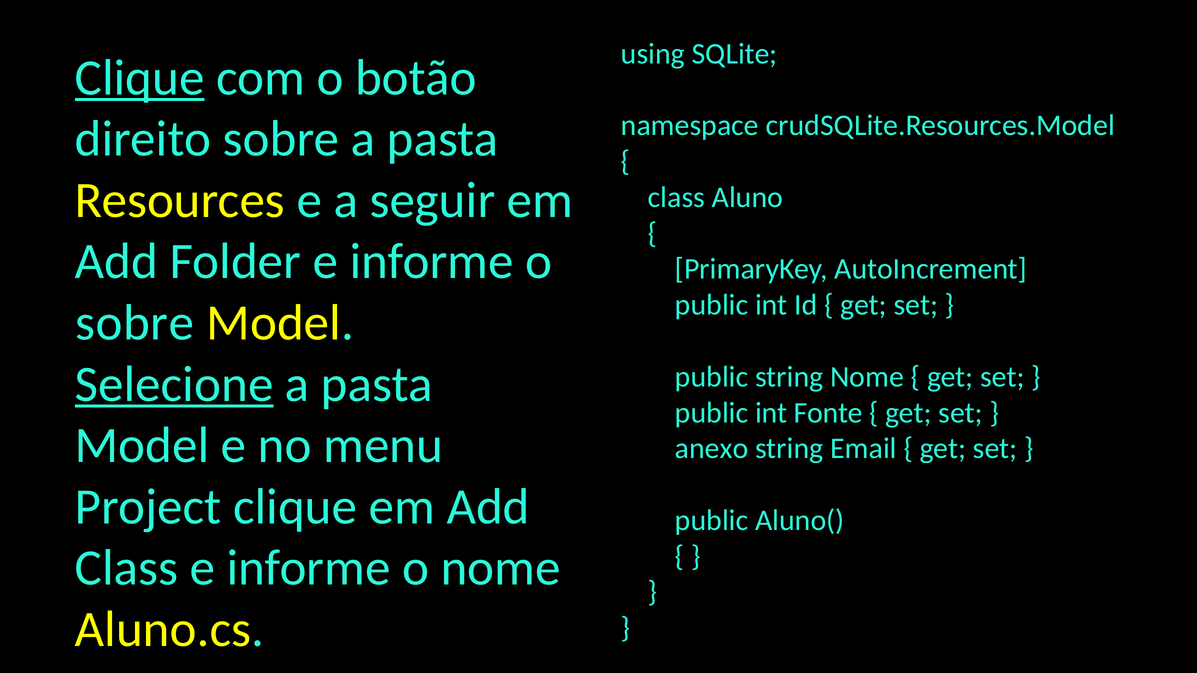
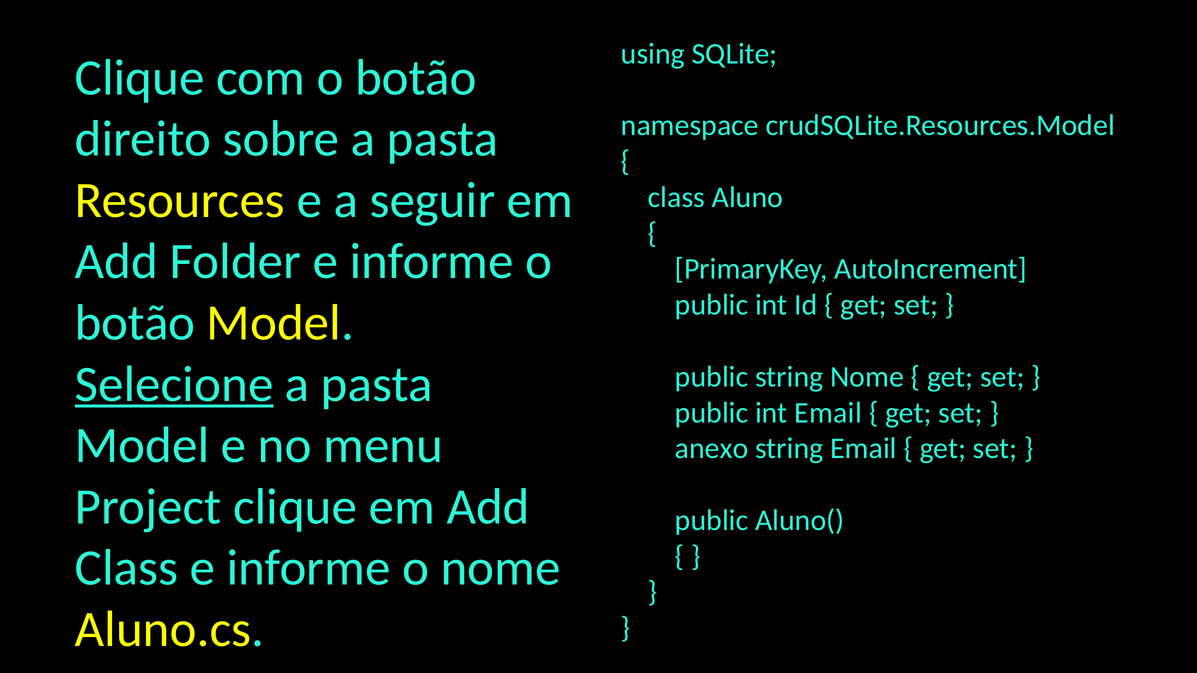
Clique underline: present -> none (140, 78)
sobre: sobre -> botão (135, 323)
int Fonte: Fonte -> Email (828, 413)
